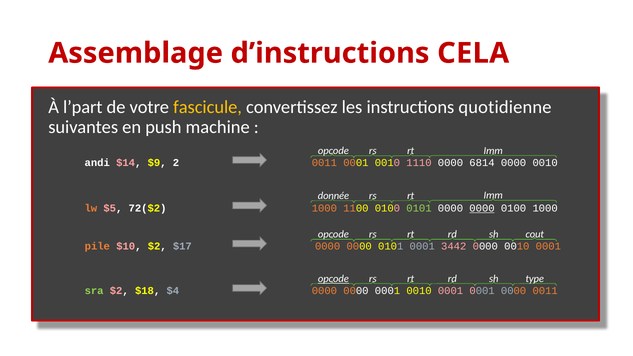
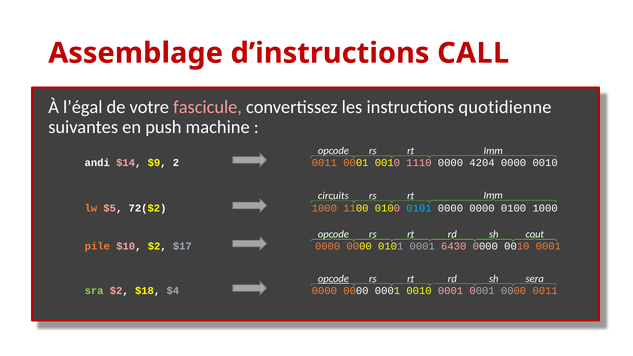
CELA: CELA -> CALL (473, 53)
l’part: l’part -> l’égal (83, 107)
fascicule colour: yellow -> pink (208, 107)
6814: 6814 -> 4204 (482, 163)
donnée: donnée -> circuits (333, 196)
0101 colour: light green -> light blue (419, 208)
0000 underline: present -> none (482, 208)
3442: 3442 -> 6430 (454, 246)
type: type -> sera (535, 279)
